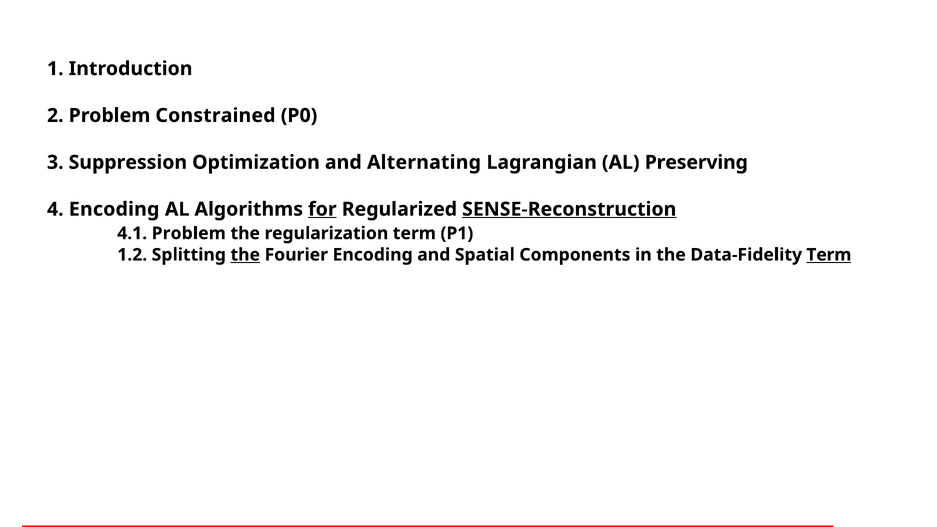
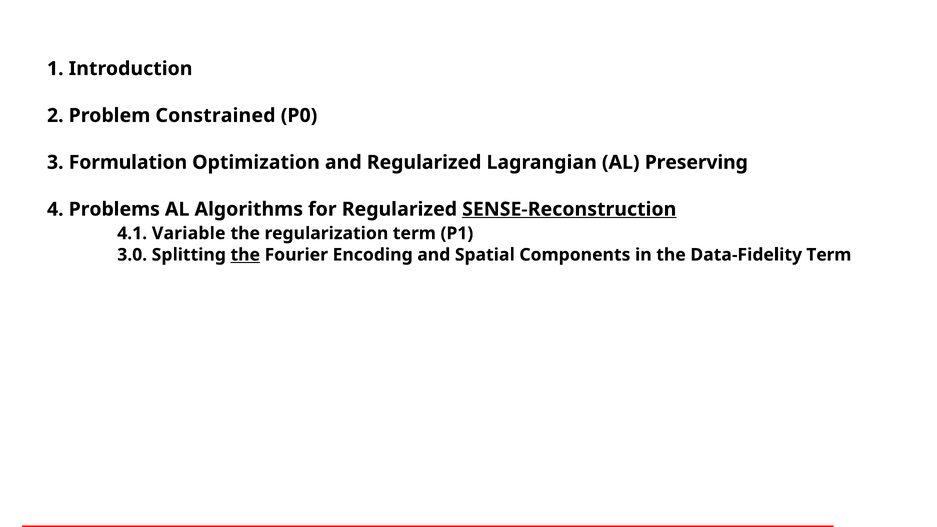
Suppression: Suppression -> Formulation (128, 162)
and Alternating: Alternating -> Regularized (424, 162)
4 Encoding: Encoding -> Problems (114, 209)
for underline: present -> none (322, 209)
4.1 Problem: Problem -> Variable (189, 233)
1.2: 1.2 -> 3.0 (132, 255)
Term underline: present -> none (829, 255)
